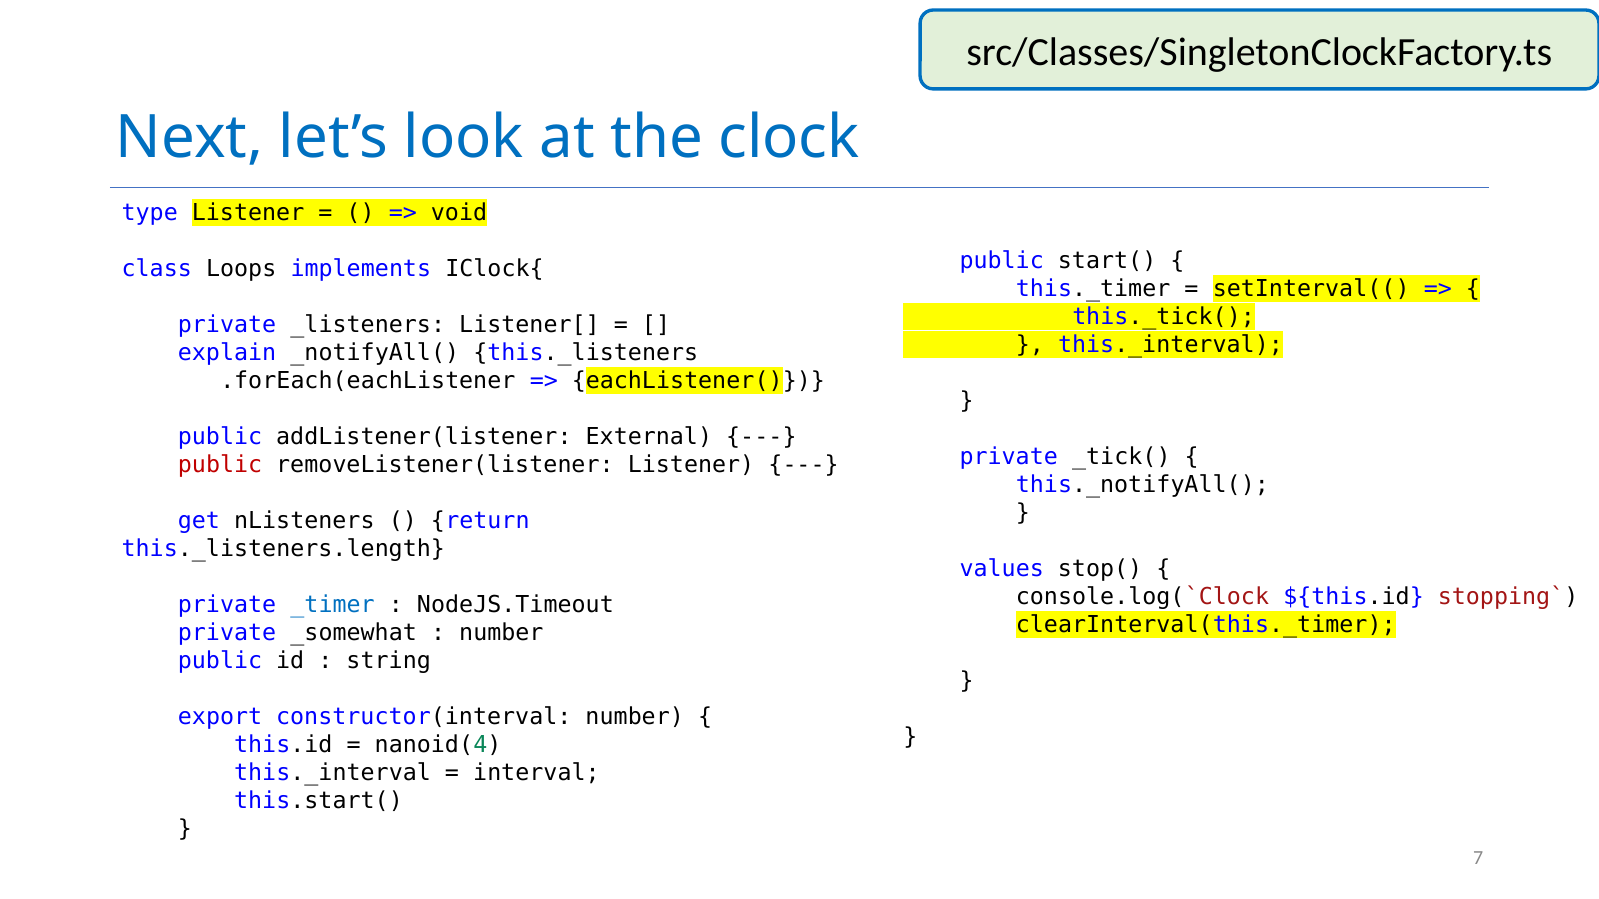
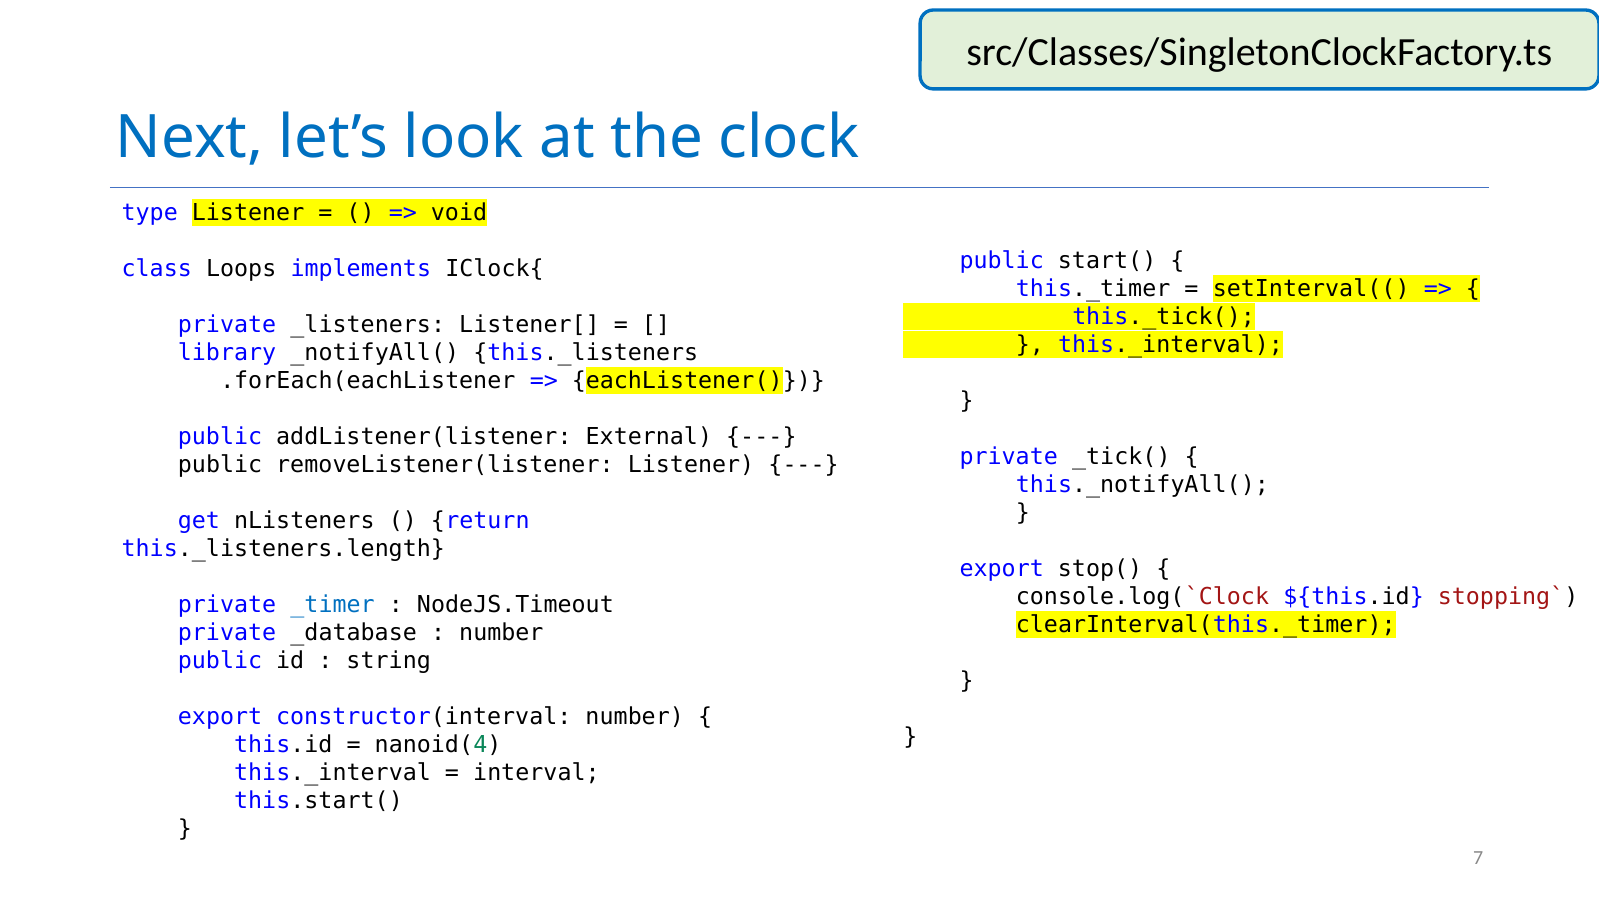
explain: explain -> library (227, 353)
public colour: red -> black (220, 465)
values: values -> export (1002, 569)
_somewhat: _somewhat -> _database (354, 633)
